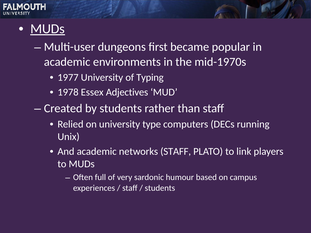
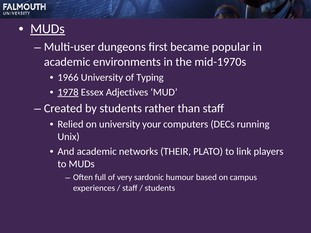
1977: 1977 -> 1966 (68, 78)
1978 underline: none -> present (68, 92)
type: type -> your (152, 124)
networks STAFF: STAFF -> THEIR (176, 152)
